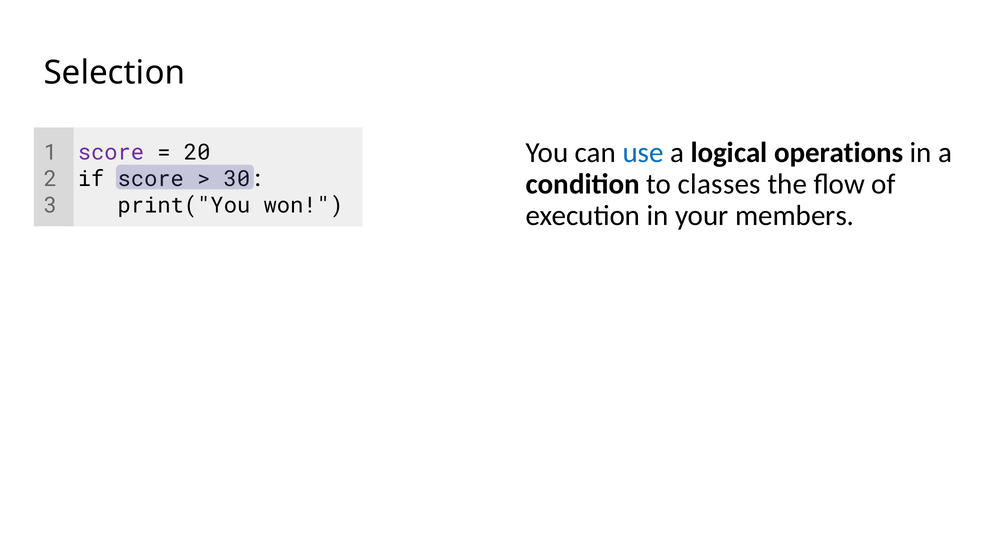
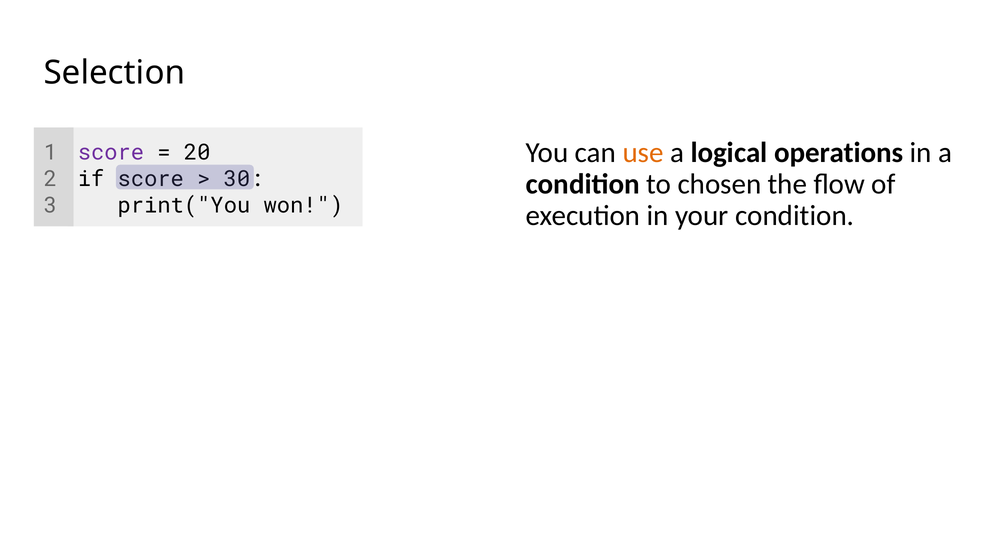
use colour: blue -> orange (643, 153)
classes: classes -> chosen (719, 184)
your members: members -> condition (795, 216)
